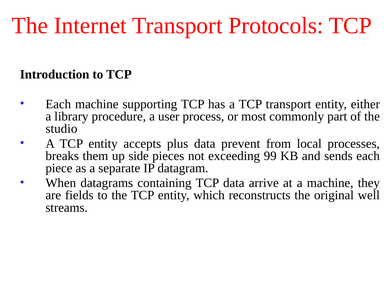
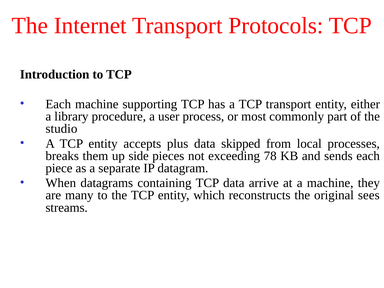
prevent: prevent -> skipped (241, 144)
99: 99 -> 78 (270, 156)
fields: fields -> many (79, 195)
well: well -> sees (369, 195)
